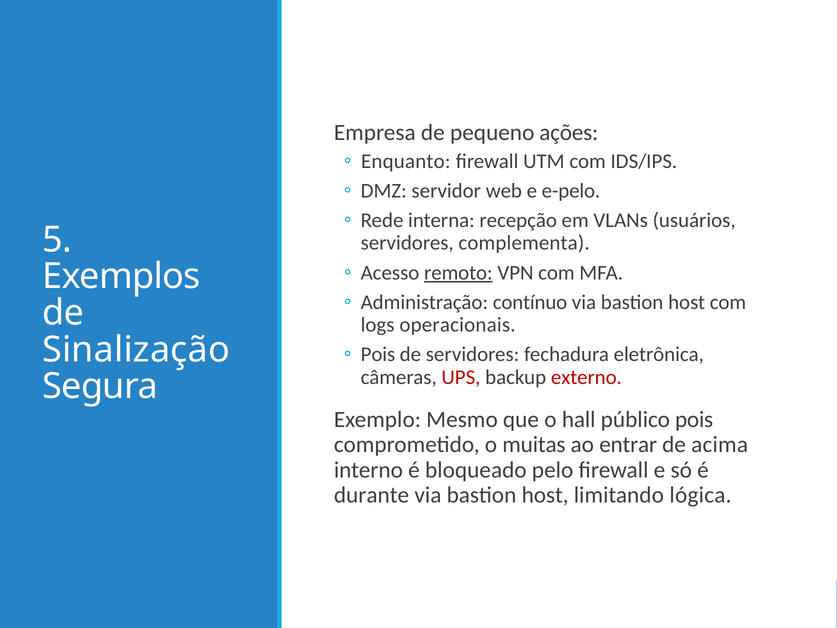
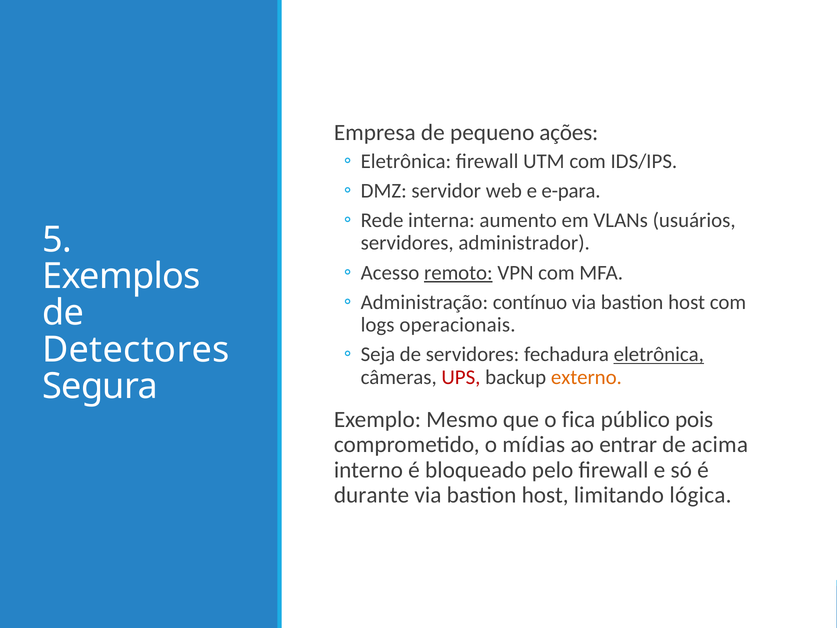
Enquanto: Enquanto -> Eletrônica (406, 161)
e-pelo: e-pelo -> e-para (571, 191)
recepção: recepção -> aumento (518, 220)
complementa: complementa -> administrador (524, 243)
Sinalização: Sinalização -> Detectores (136, 350)
Pois: Pois -> Seja (378, 354)
eletrônica underline: none -> present (659, 354)
externo colour: red -> orange (586, 377)
hall: hall -> fica (579, 419)
muitas: muitas -> mídias (534, 445)
